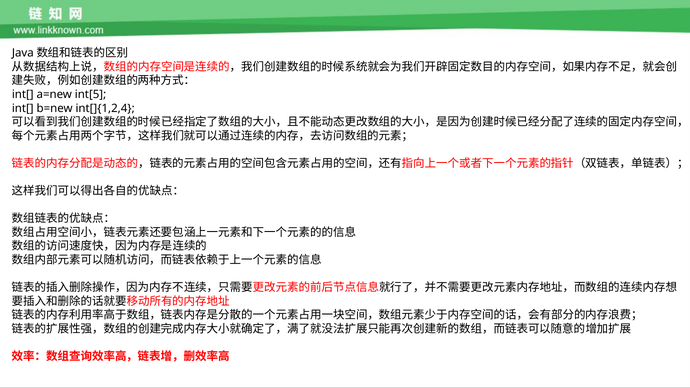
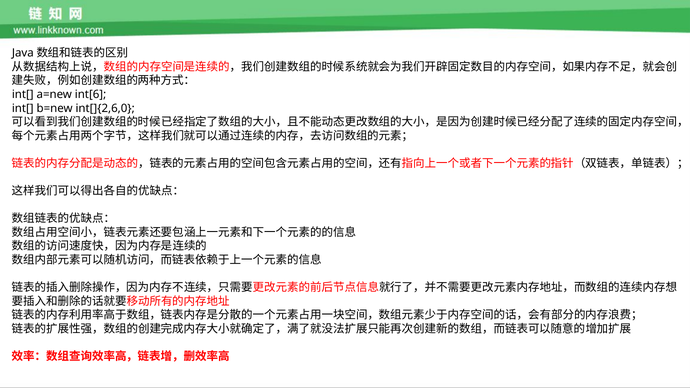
int[5: int[5 -> int[6 (91, 94)
int[]{1,2,4: int[]{1,2,4 -> int[]{2,6,0 (105, 108)
